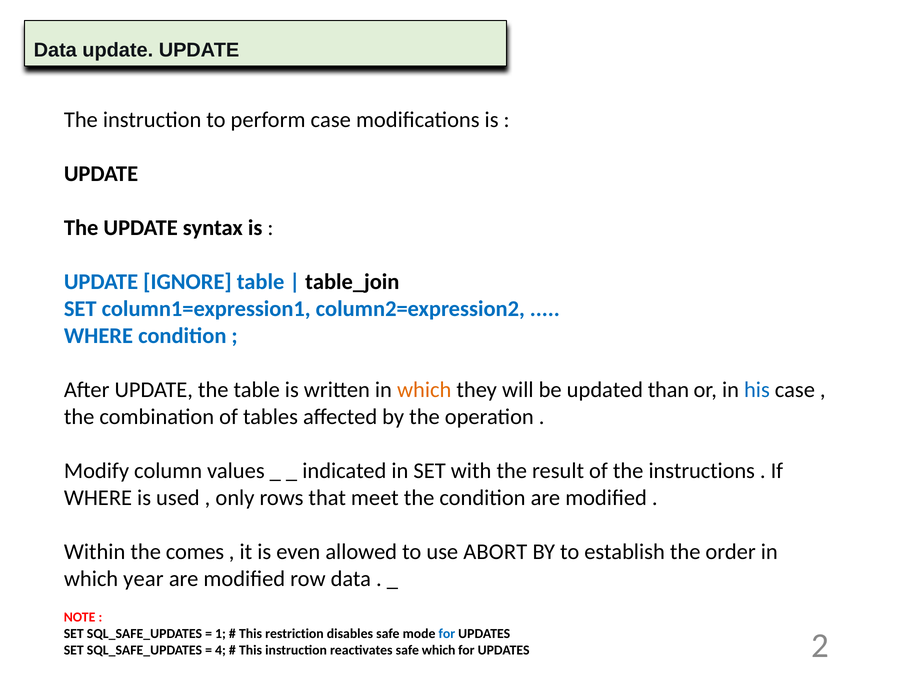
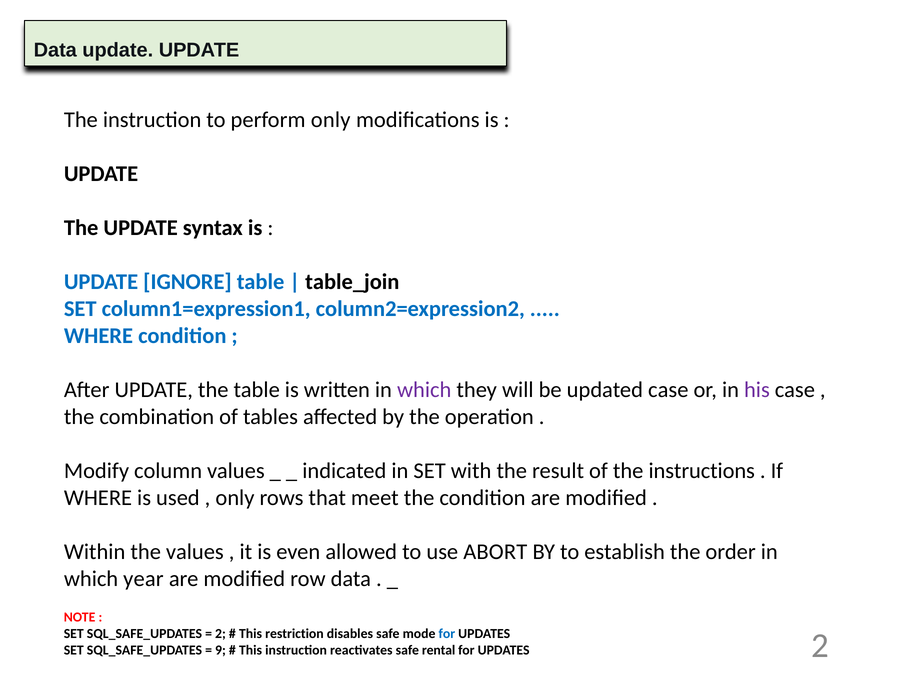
perform case: case -> only (331, 120)
which colour: orange -> purple (424, 390)
updated than: than -> case (668, 390)
his colour: blue -> purple (757, 390)
the comes: comes -> values (195, 552)
1: 1 -> 2 (220, 634)
4: 4 -> 9 (220, 650)
safe which: which -> rental (439, 650)
